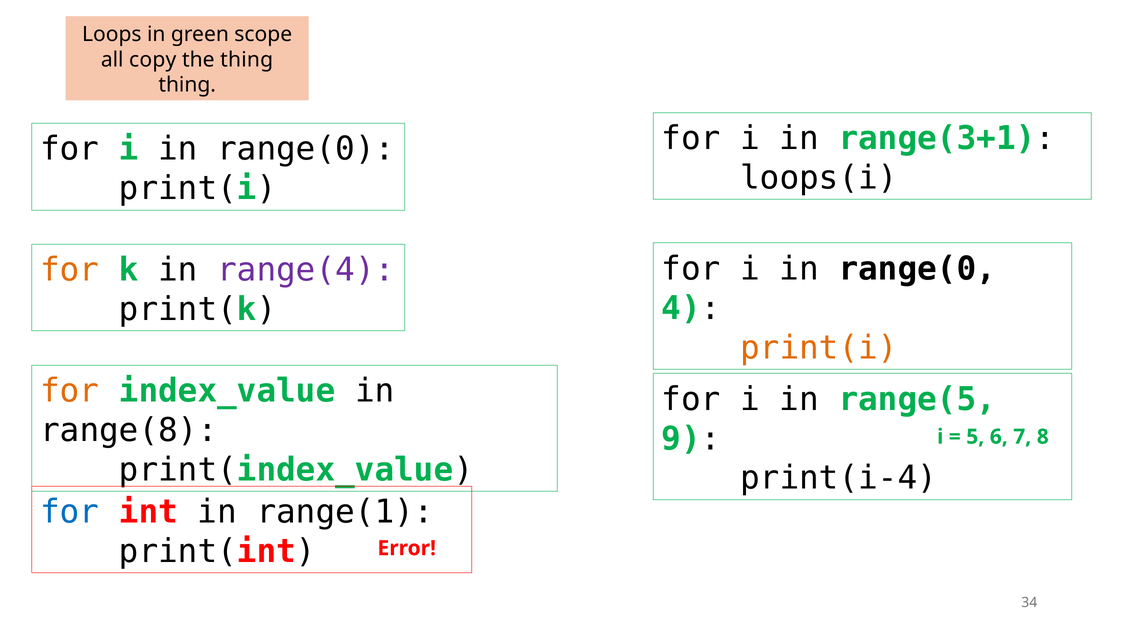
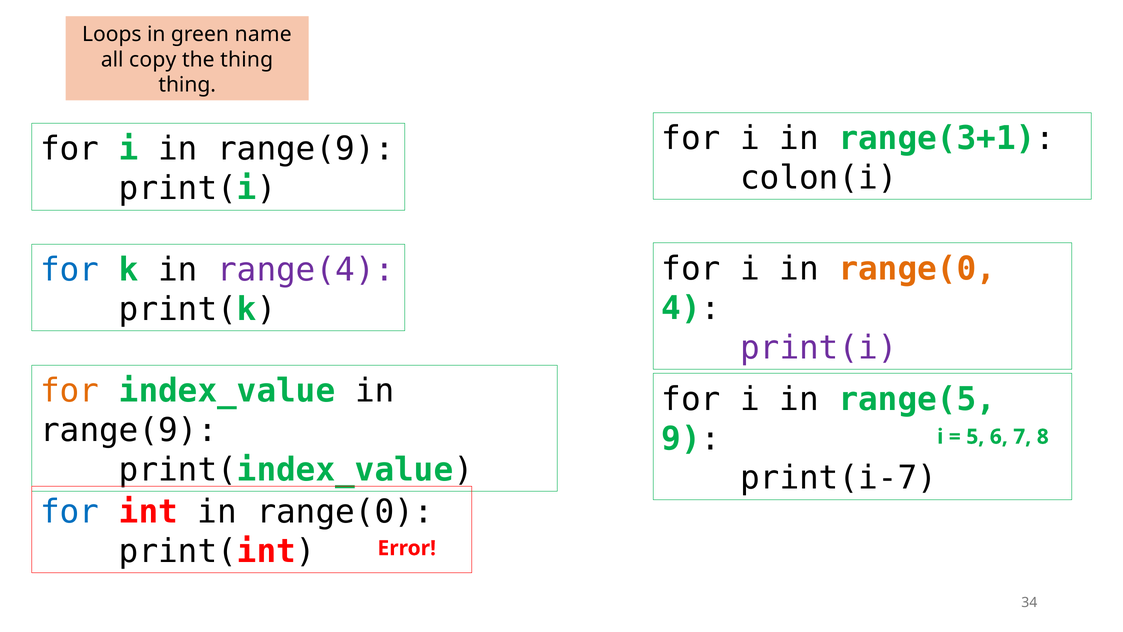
scope: scope -> name (263, 34)
range(0: range(0 -> range(9 (306, 149)
loops(i: loops(i -> colon(i (819, 178)
range(0 colour: black -> orange (917, 269)
for colour: orange -> blue (70, 270)
print(i colour: orange -> purple (819, 348)
range(8: range(8 -> range(9 (129, 430)
print(i-4: print(i-4 -> print(i-7 (839, 478)
int in range(1: range(1 -> range(0 (345, 512)
